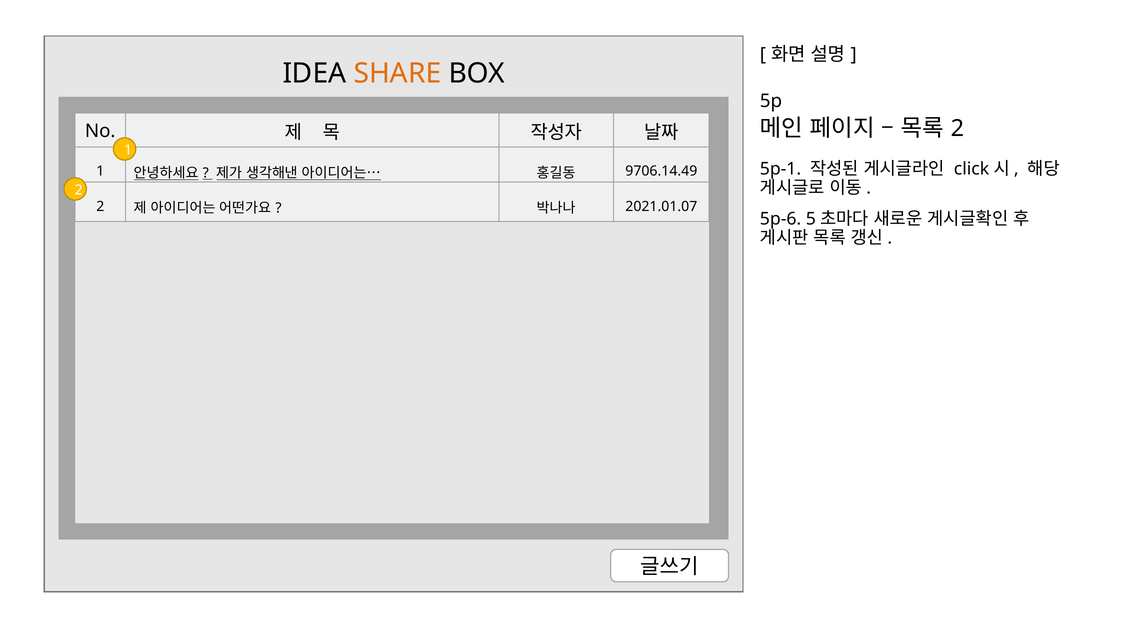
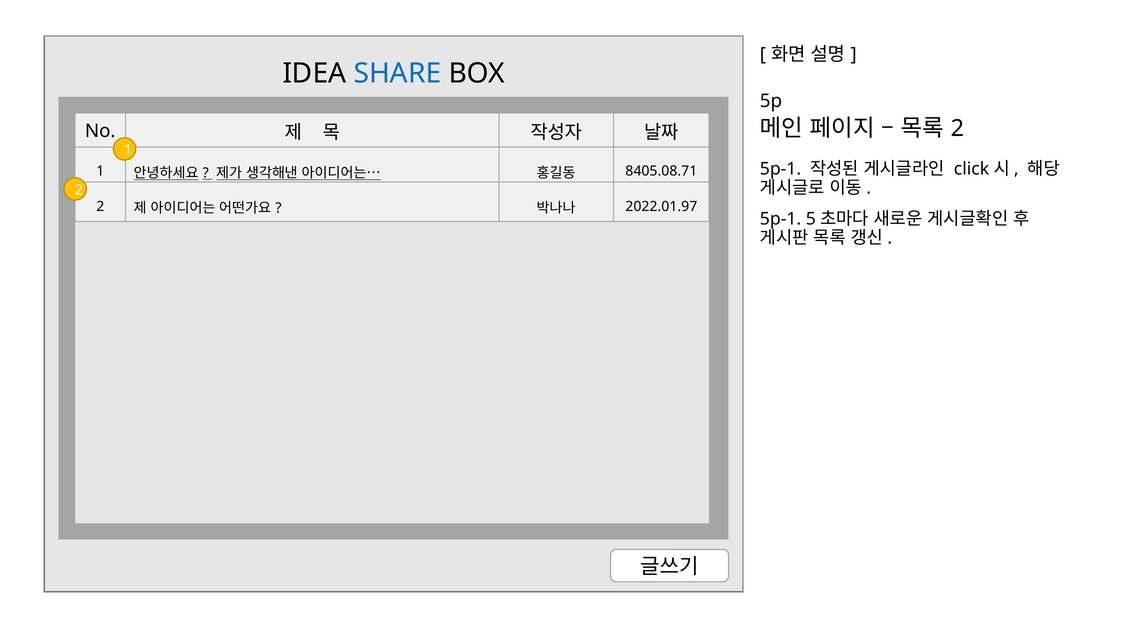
SHARE colour: orange -> blue (397, 73)
9706.14.49: 9706.14.49 -> 8405.08.71 (661, 171)
2021.01.07: 2021.01.07 -> 2022.01.97 (661, 207)
5p-6: 5p-6 -> 5p-1 (781, 219)
